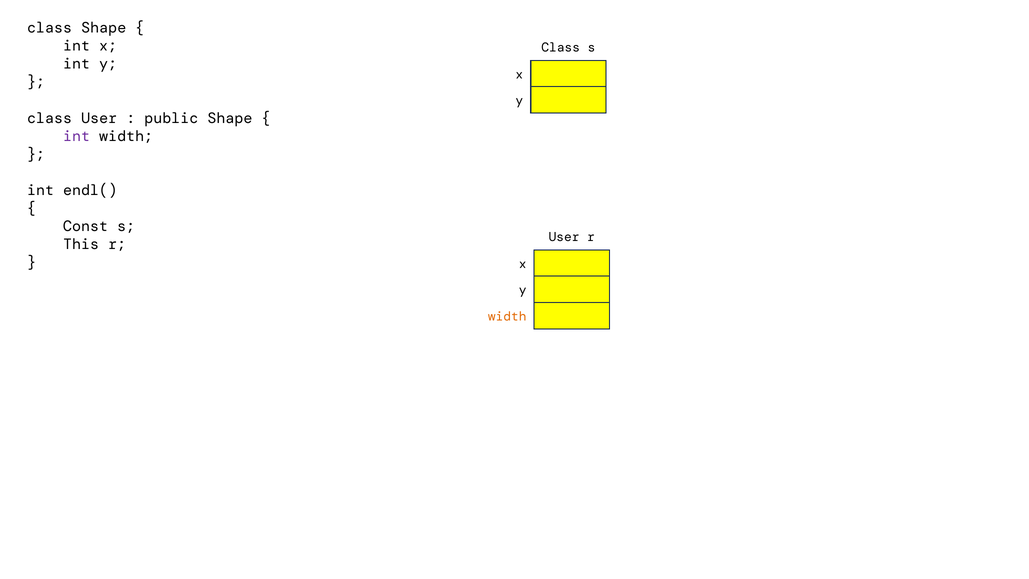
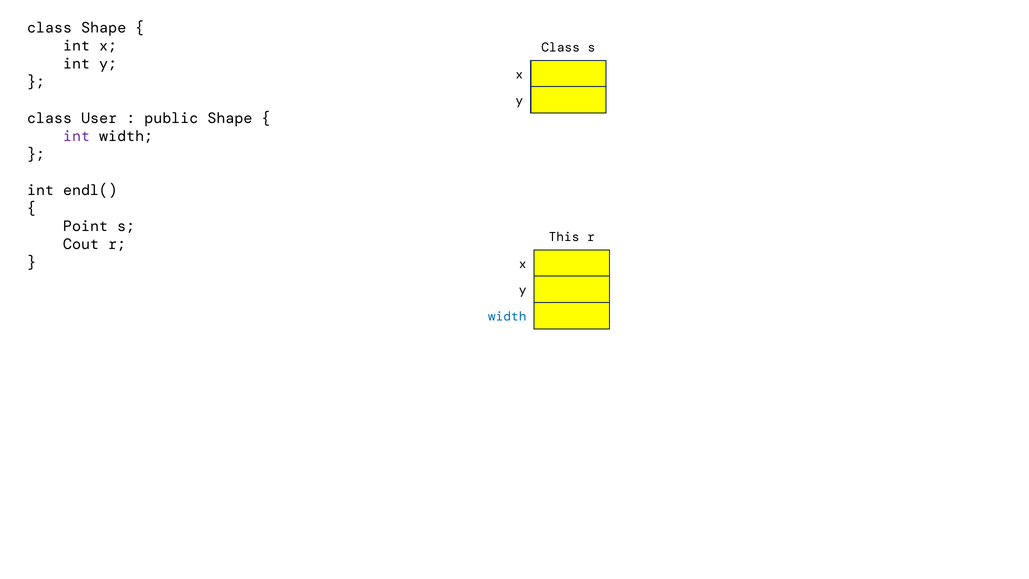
Const: Const -> Point (86, 226)
User: User -> This (564, 237)
This: This -> Cout (81, 244)
width colour: orange -> blue (507, 316)
